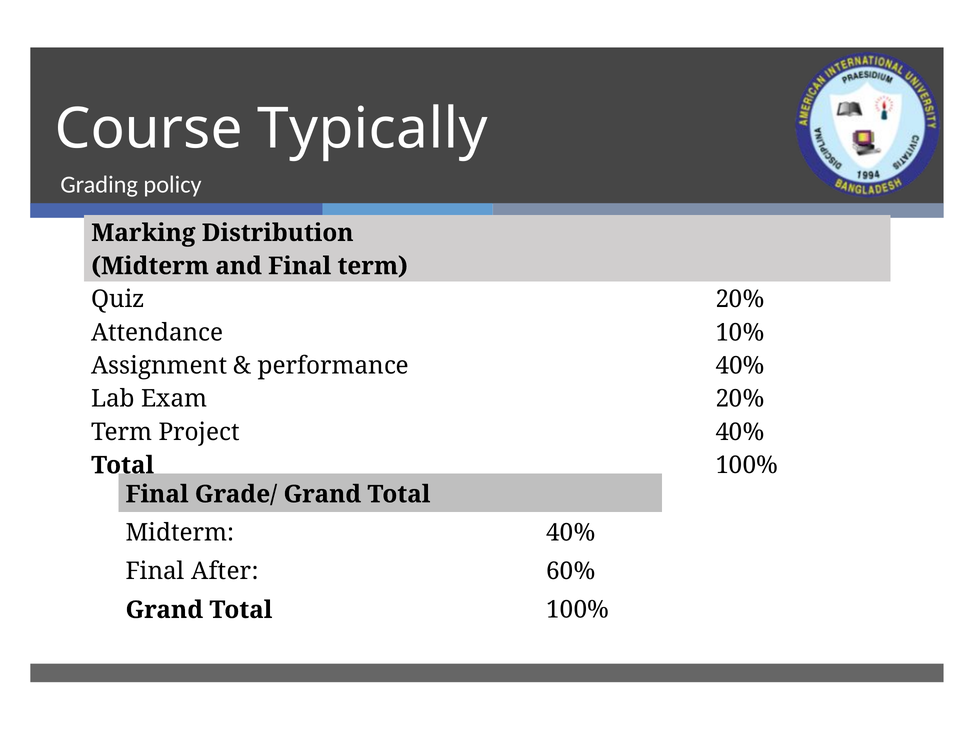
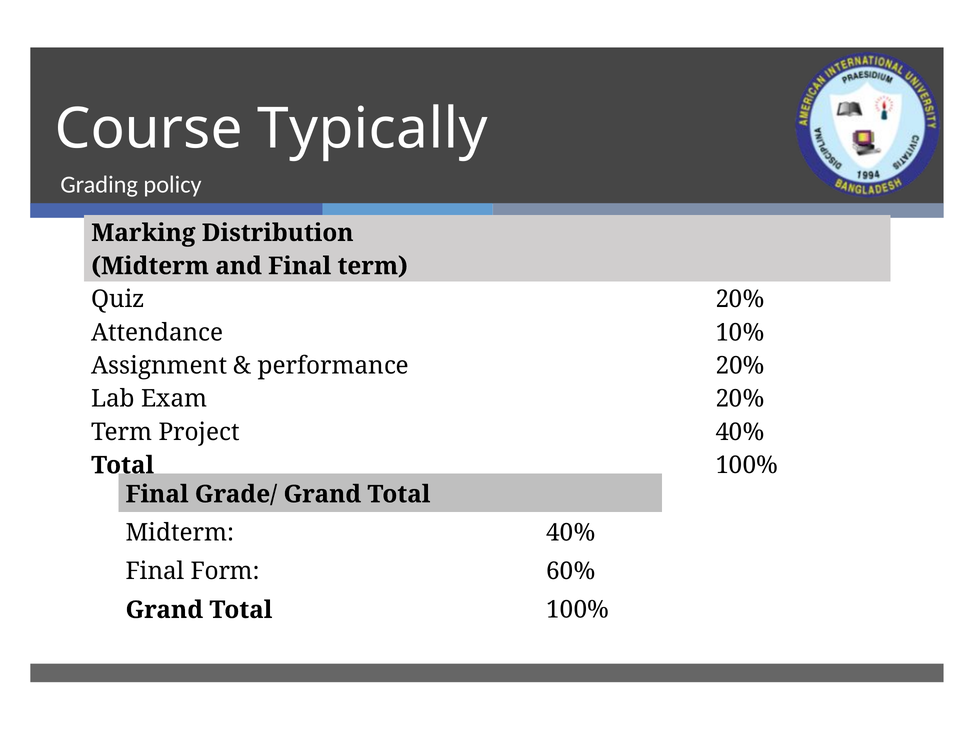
performance 40%: 40% -> 20% (740, 365)
After: After -> Form (225, 571)
